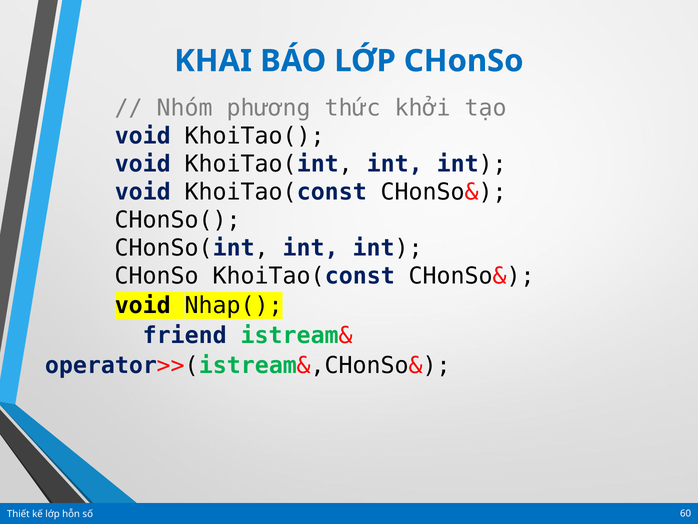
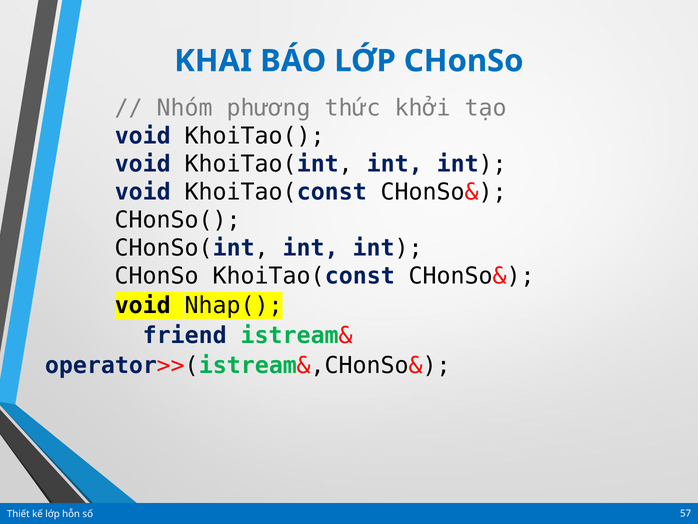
60: 60 -> 57 (686, 513)
